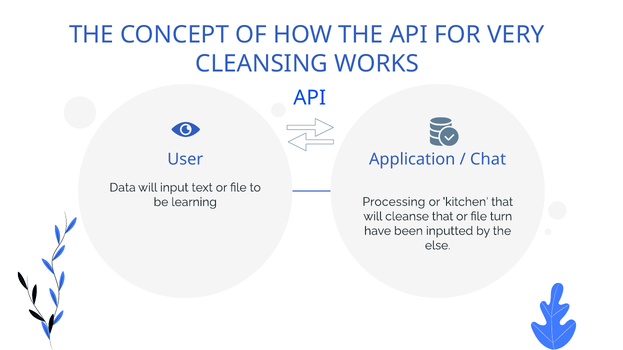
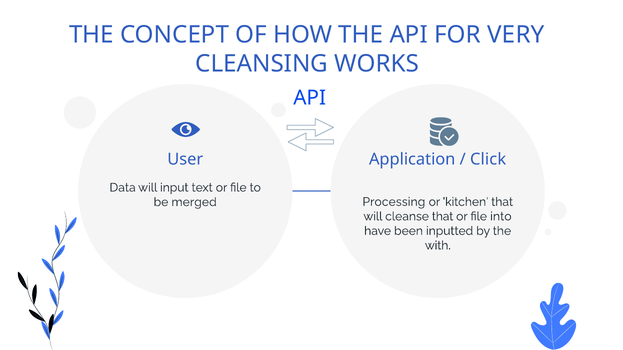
Chat: Chat -> Click (488, 159)
learning: learning -> merged (194, 202)
turn: turn -> into (501, 217)
else: else -> with (438, 246)
